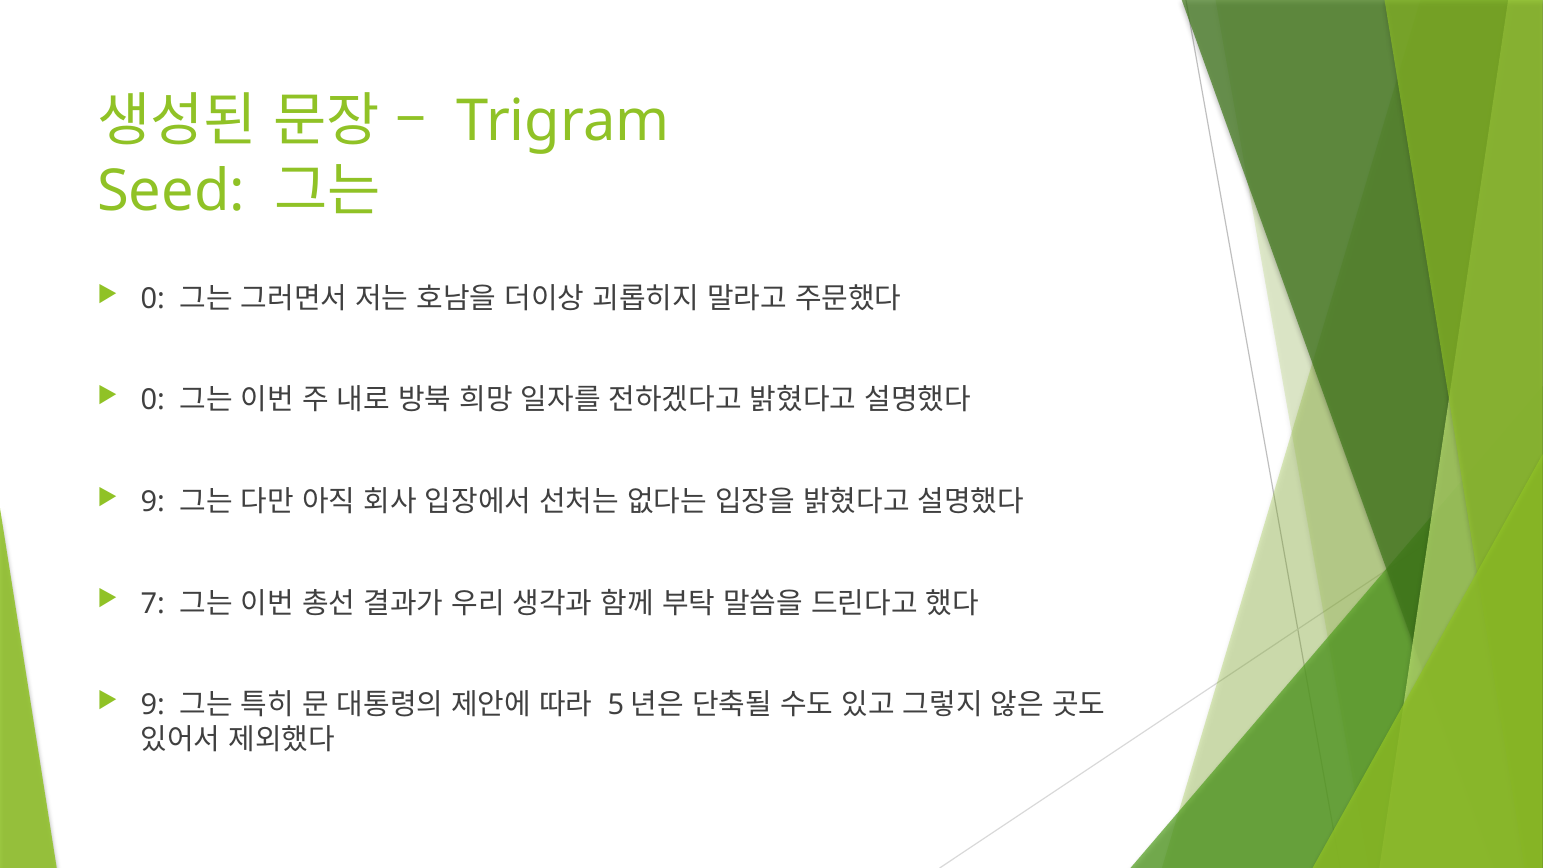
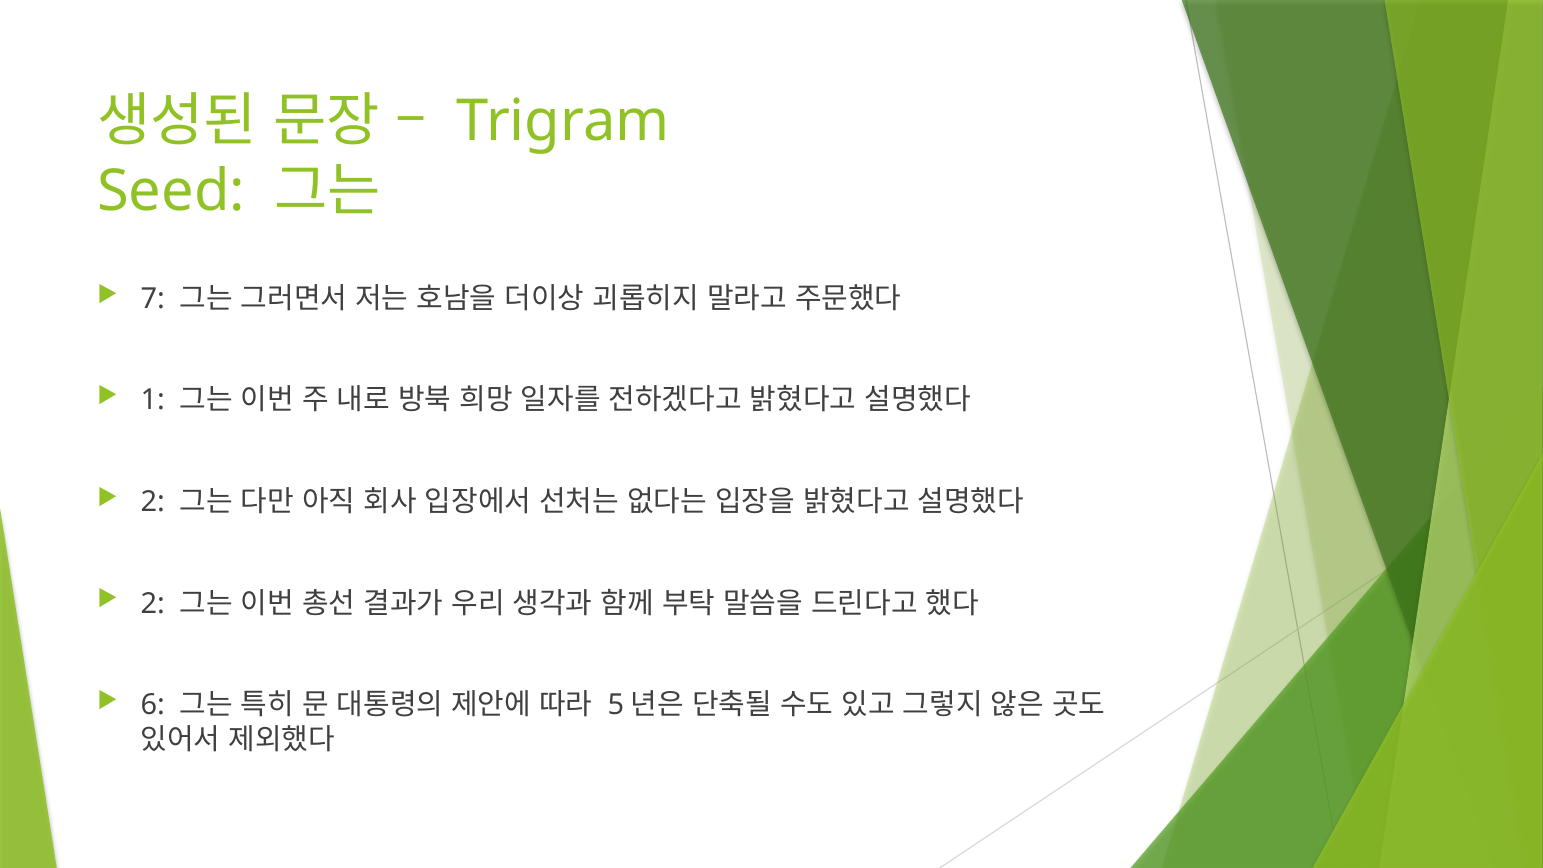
0: 0 -> 7 (153, 299)
0: 0 -> 1 (153, 400)
9: 9 -> 2 (153, 502)
7: 7 -> 2 (153, 603)
9: 9 -> 6 (153, 705)
